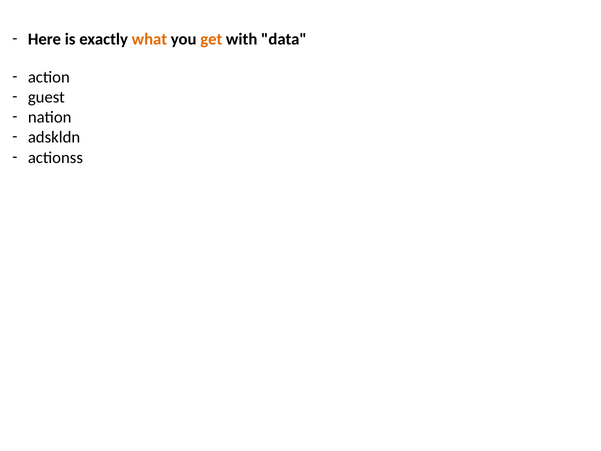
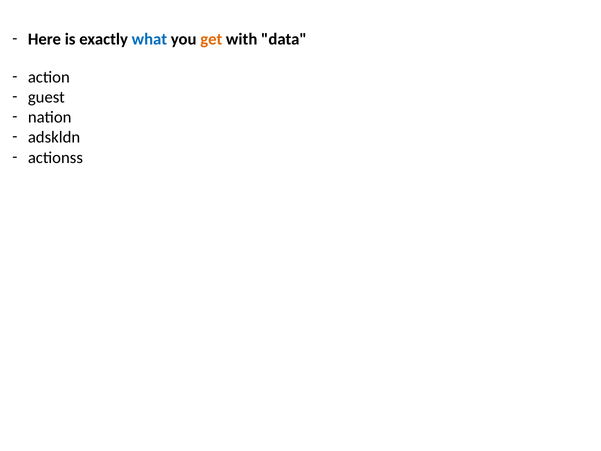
what colour: orange -> blue (149, 39)
